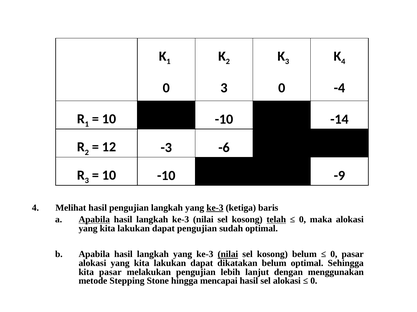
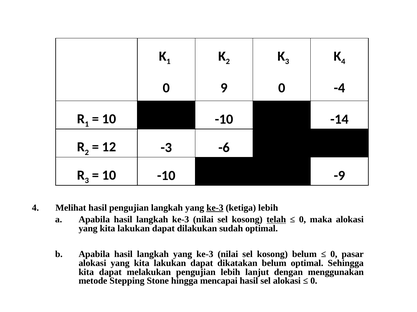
0 3: 3 -> 9 (224, 88)
ketiga baris: baris -> lebih (268, 208)
Apabila underline: present -> none (94, 220)
dapat pengujian: pengujian -> dilakukan (197, 229)
nilai underline: present -> none (228, 255)
kita pasar: pasar -> dapat (110, 273)
